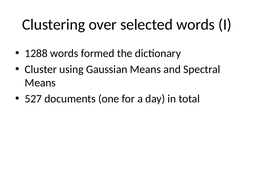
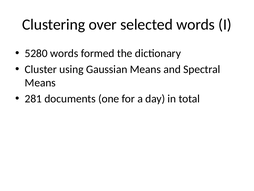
1288: 1288 -> 5280 (36, 53)
527: 527 -> 281 (33, 98)
